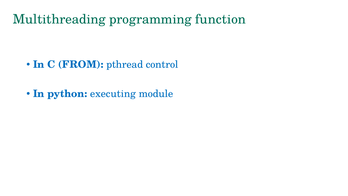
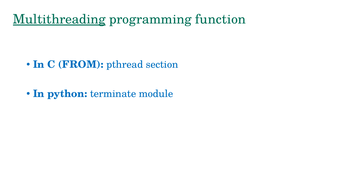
Multithreading underline: none -> present (59, 19)
control: control -> section (162, 65)
executing: executing -> terminate (113, 94)
